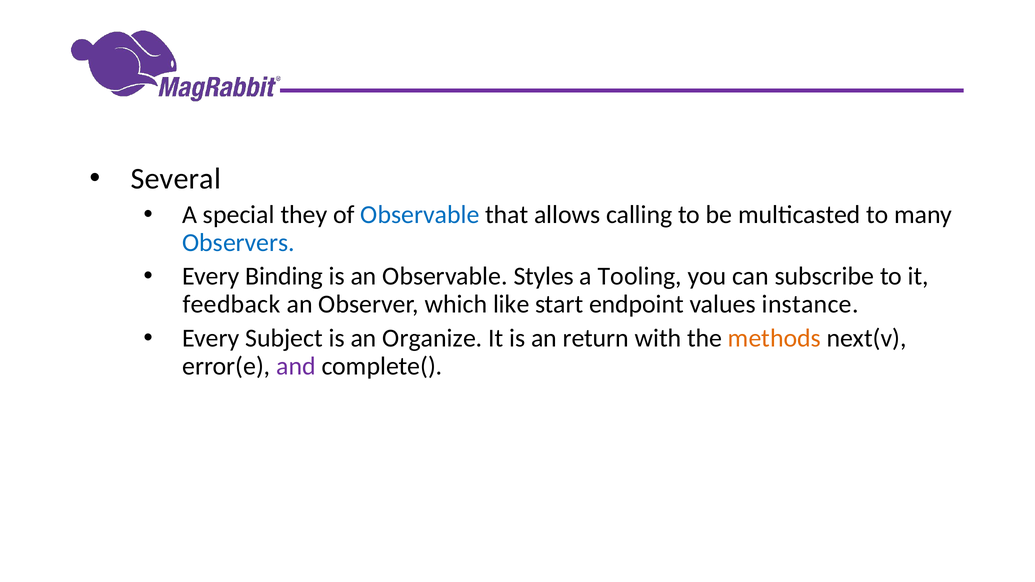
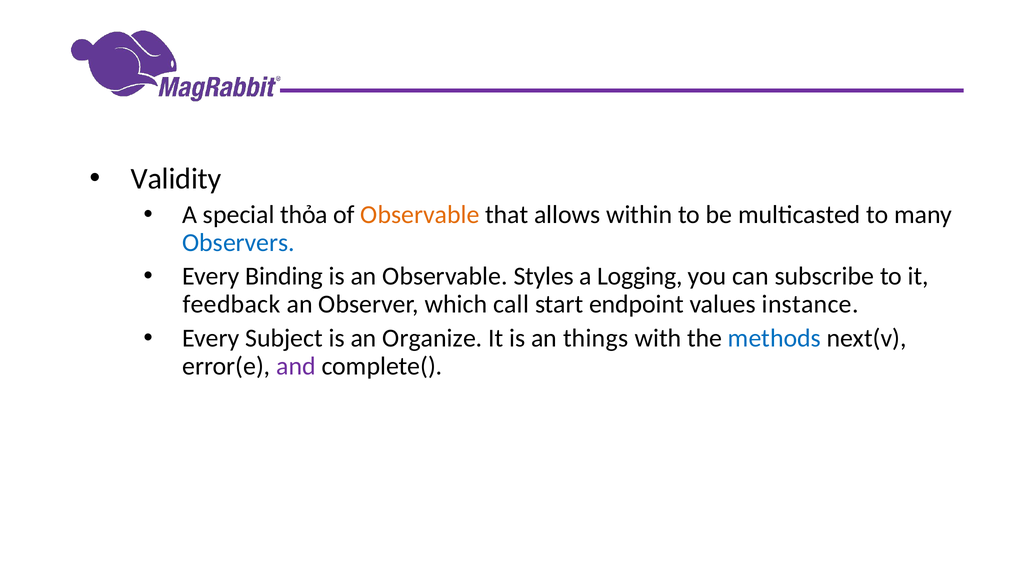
Several: Several -> Validity (176, 179)
they: they -> thỏa (304, 215)
Observable colour: blue -> orange (420, 215)
calling: calling -> within (639, 215)
Tooling: Tooling -> Logging (640, 277)
like: like -> call (511, 304)
return: return -> things (596, 338)
methods colour: orange -> blue (774, 338)
